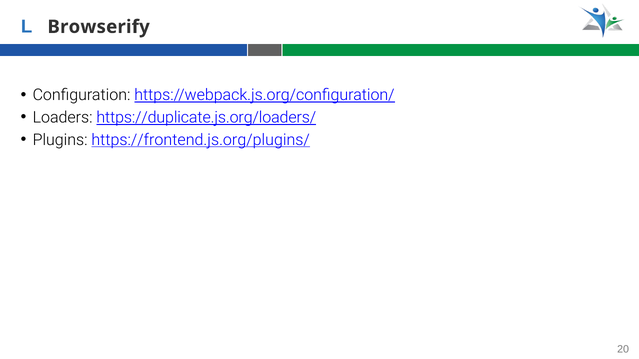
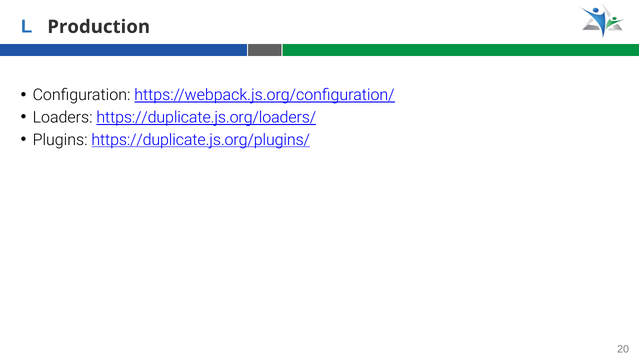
Browserify: Browserify -> Production (99, 27)
https://frontend.js.org/plugins/: https://frontend.js.org/plugins/ -> https://duplicate.js.org/plugins/ (201, 140)
